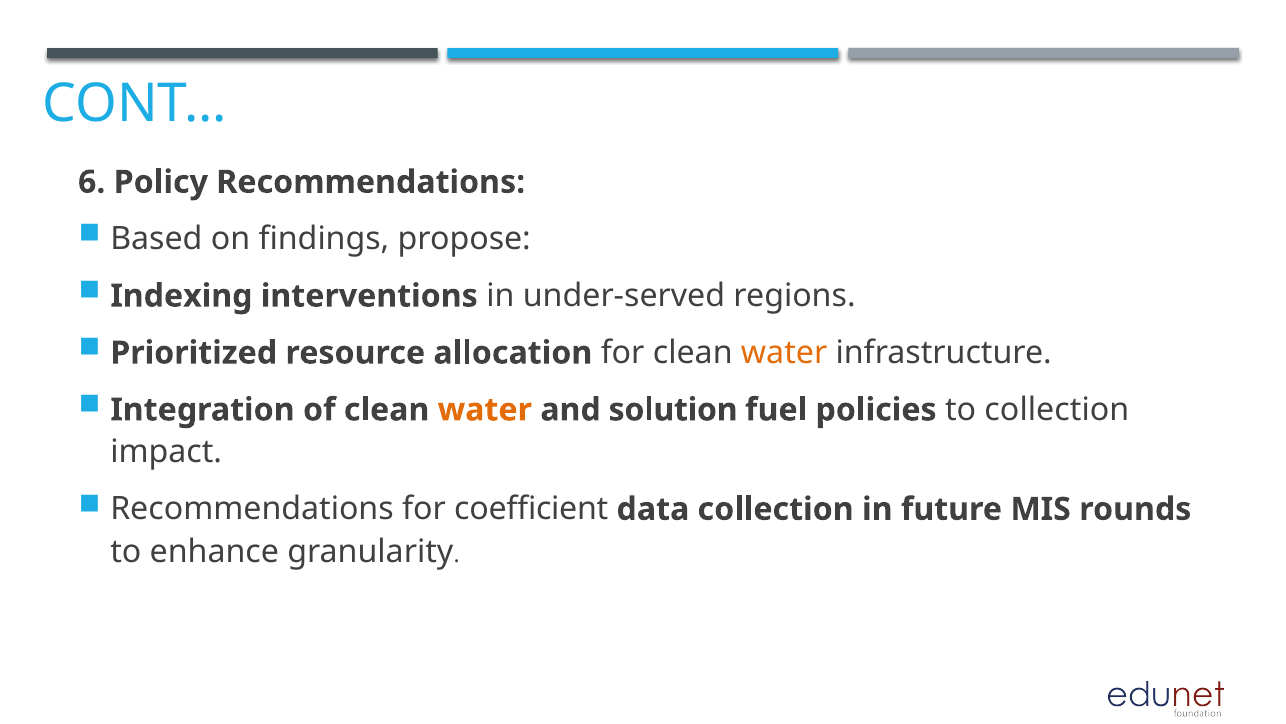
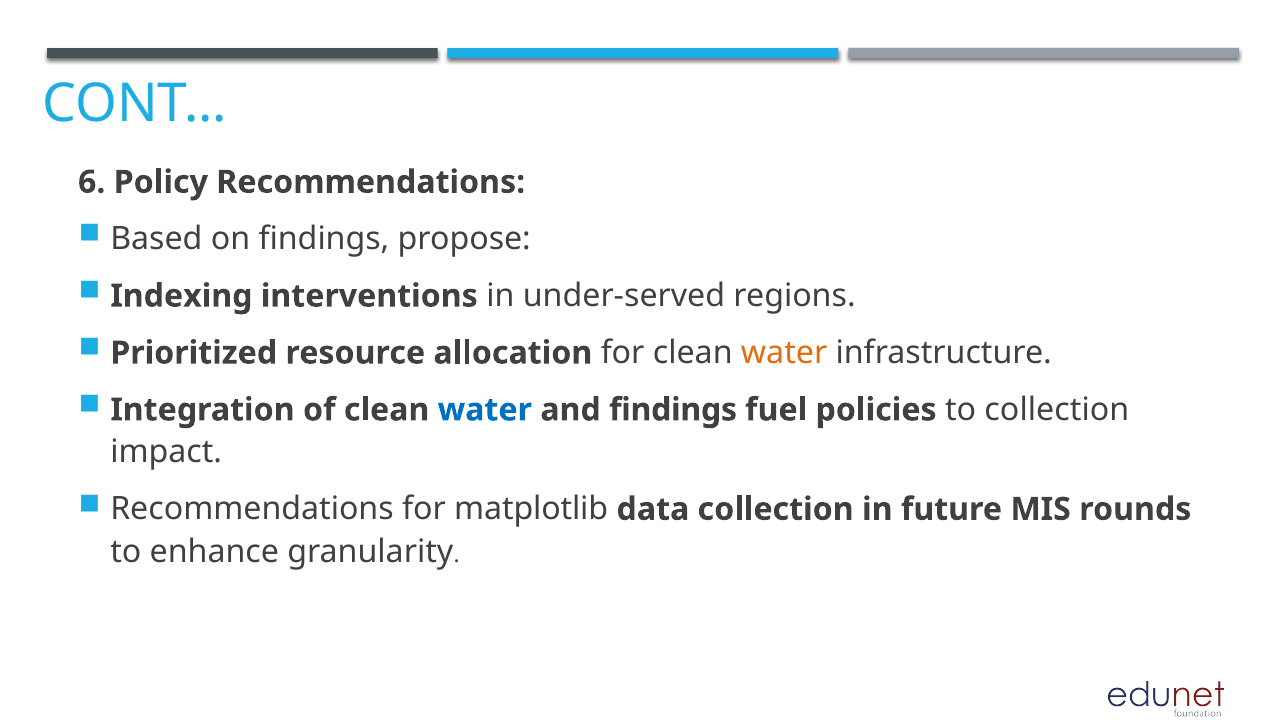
water colour: orange -> blue (485, 410)
and solution: solution -> findings (673, 410)
coefficient: coefficient -> matplotlib (531, 509)
